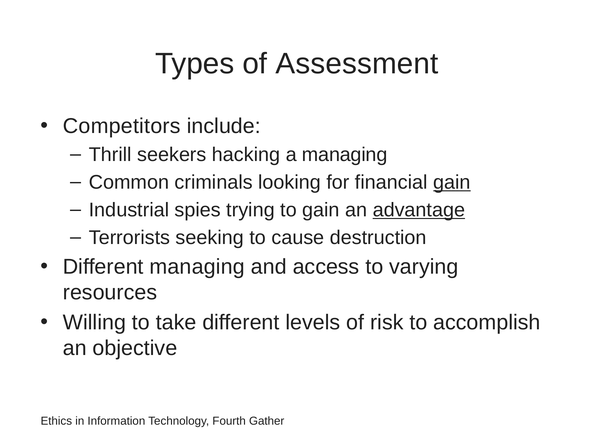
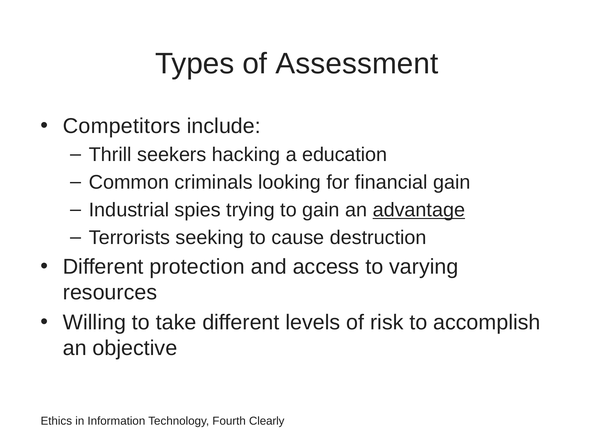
a managing: managing -> education (345, 155)
gain underline: present -> none (452, 183)
Different managing: managing -> protection (197, 267)
Gather: Gather -> Clearly (267, 422)
